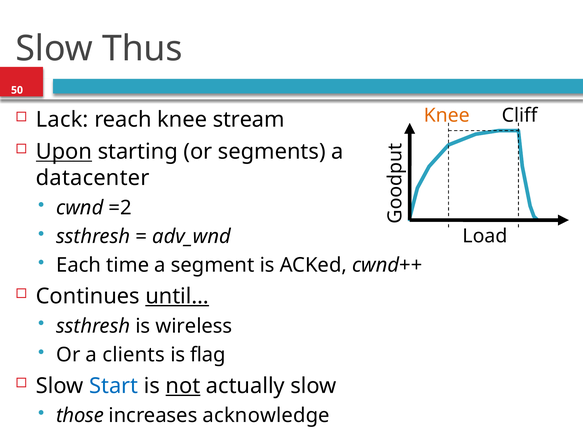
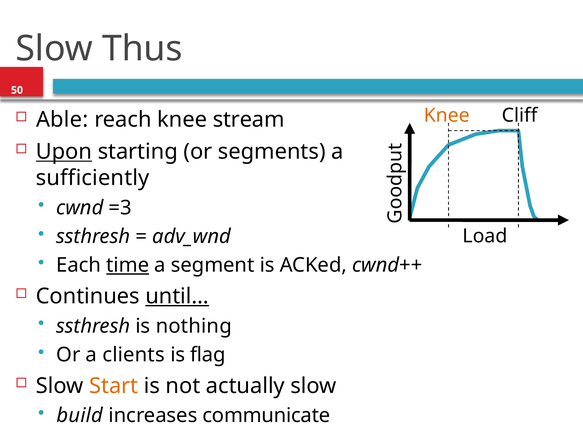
Lack: Lack -> Able (62, 120)
datacenter: datacenter -> sufficiently (93, 178)
=2: =2 -> =3 (120, 207)
time underline: none -> present (128, 265)
wireless: wireless -> nothing (194, 325)
Start colour: blue -> orange (114, 385)
not underline: present -> none (183, 385)
those: those -> build (80, 415)
acknowledge: acknowledge -> communicate (266, 415)
